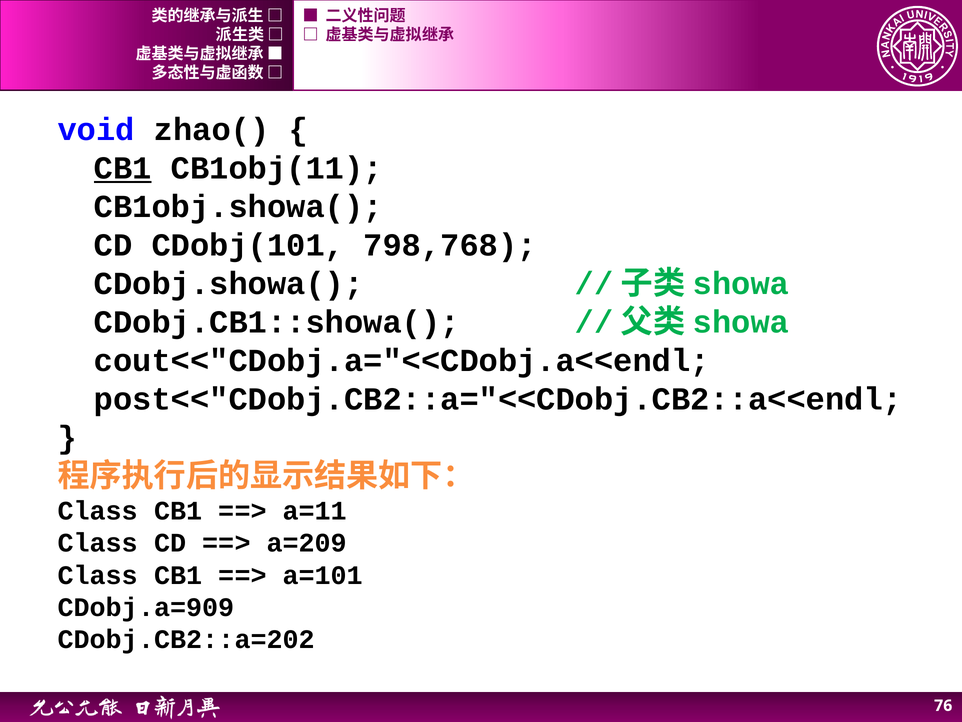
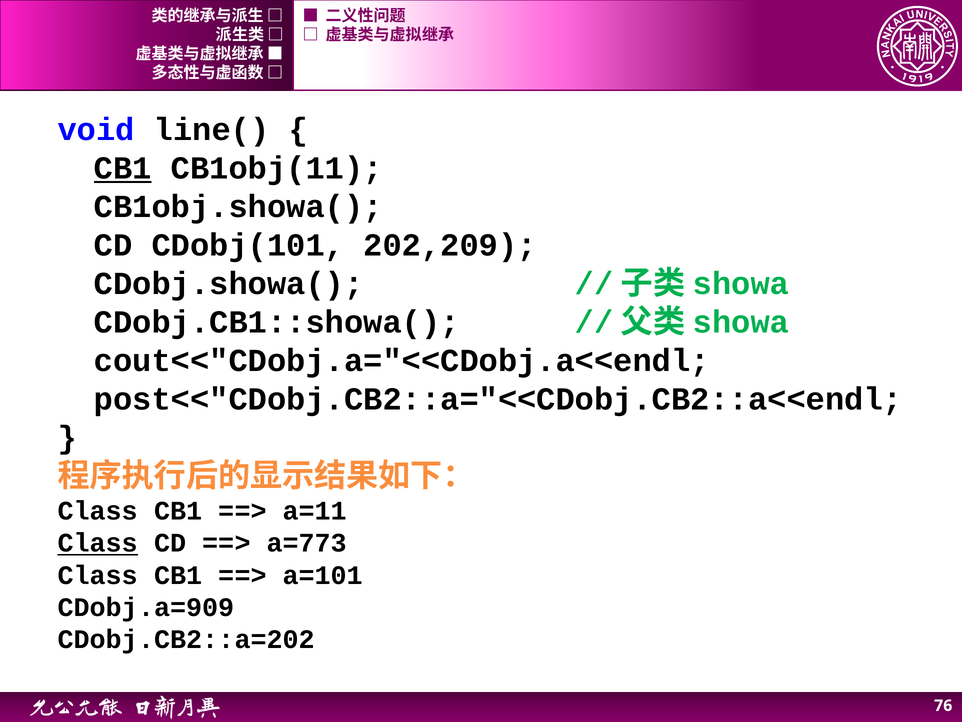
zhao(: zhao( -> line( (212, 129)
798,768: 798,768 -> 202,209 (450, 245)
Class underline: none -> present (98, 543)
a=209: a=209 -> a=773 (307, 543)
